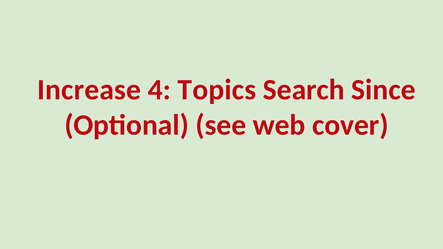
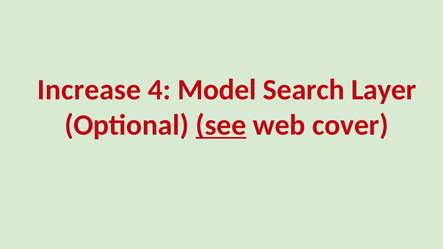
Topics: Topics -> Model (217, 90)
Since: Since -> Layer (384, 90)
see underline: none -> present (221, 125)
